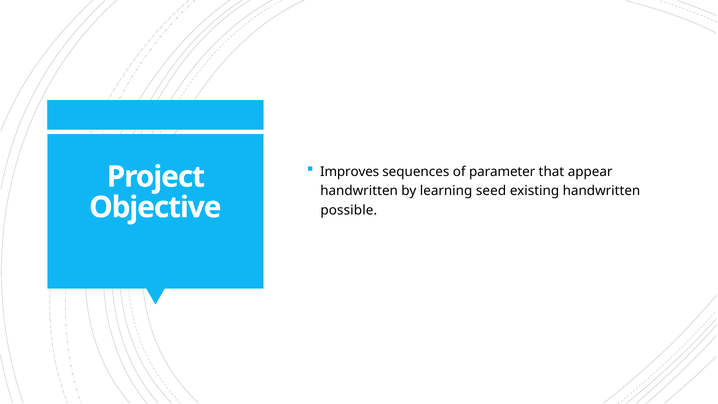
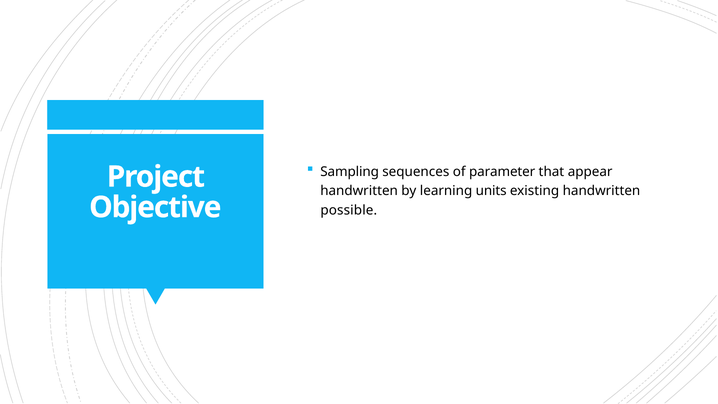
Improves: Improves -> Sampling (350, 172)
seed: seed -> units (491, 191)
